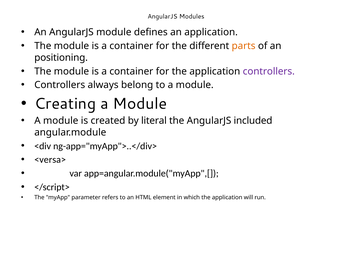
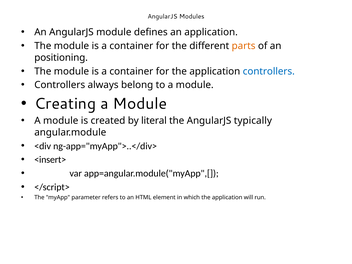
controllers colour: purple -> blue (269, 71)
included: included -> typically (253, 121)
<versa>: <versa> -> <insert> (50, 160)
